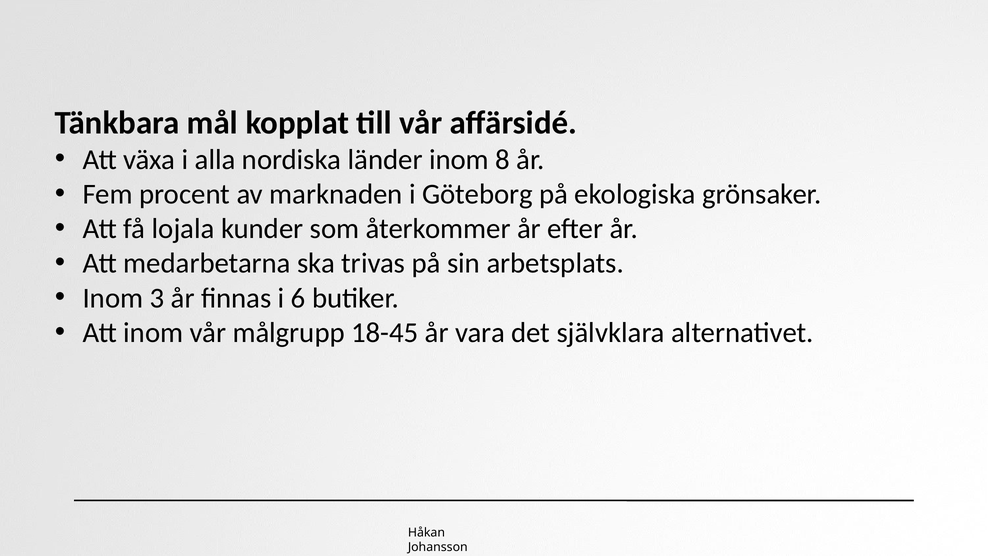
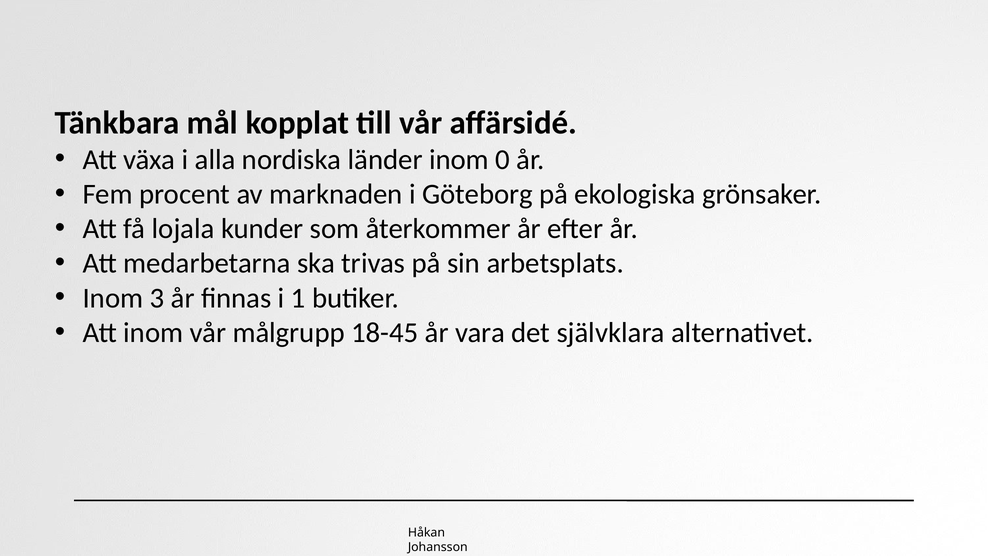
8: 8 -> 0 (503, 159)
6: 6 -> 1 (298, 298)
